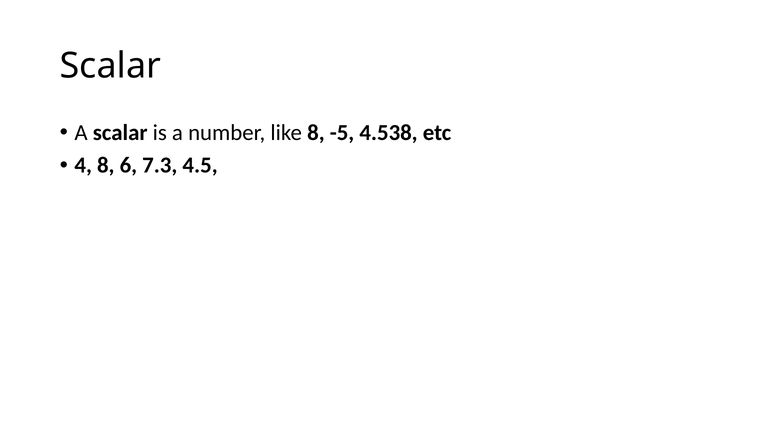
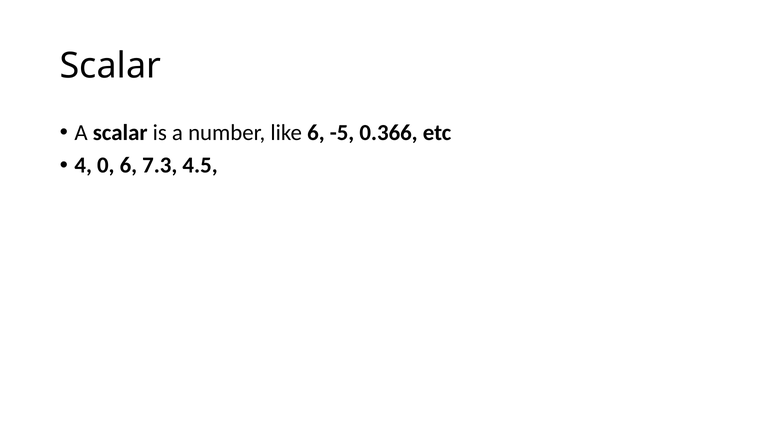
like 8: 8 -> 6 (316, 133)
4.538: 4.538 -> 0.366 (389, 133)
4 8: 8 -> 0 (106, 165)
